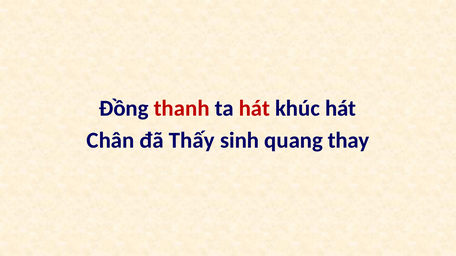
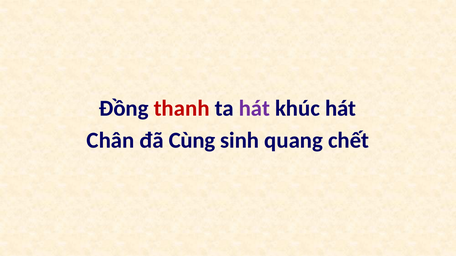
hát colour: red -> purple (254, 109)
Thấy: Thấy -> Cùng (192, 140)
thay: thay -> chết (349, 140)
